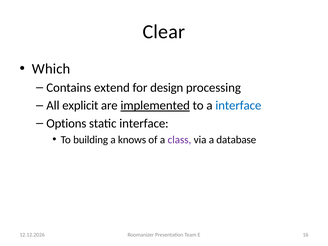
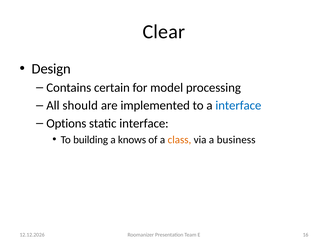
Which: Which -> Design (51, 69)
extend: extend -> certain (112, 88)
design: design -> model (167, 88)
explicit: explicit -> should (80, 106)
implemented underline: present -> none (155, 106)
class colour: purple -> orange (179, 140)
database: database -> business (236, 140)
